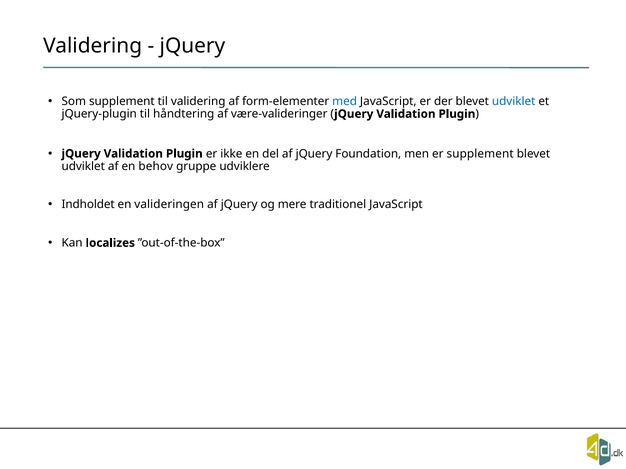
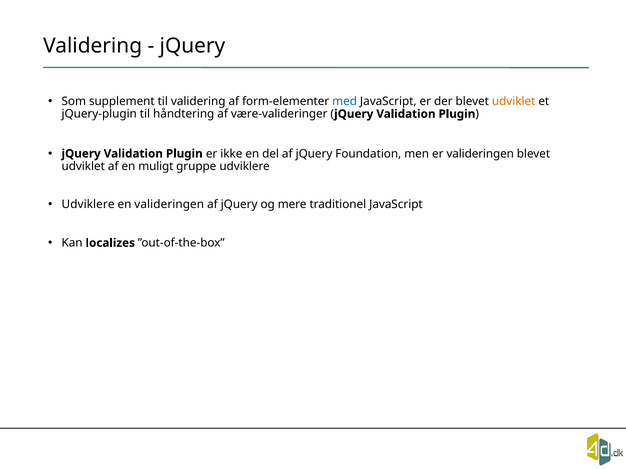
udviklet colour: blue -> orange (514, 101)
er supplement: supplement -> valideringen (480, 154)
behov: behov -> muligt (156, 166)
Indholdet: Indholdet -> Udviklere (88, 205)
